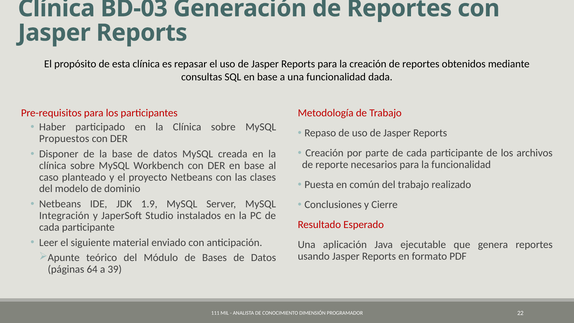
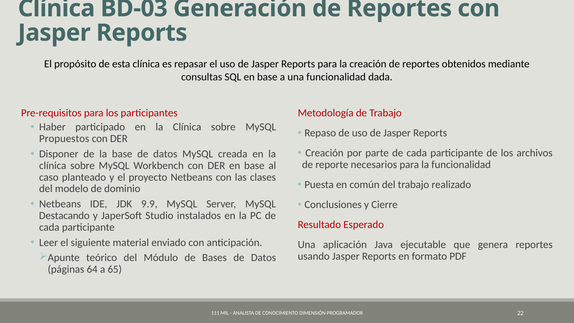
1.9: 1.9 -> 9.9 (149, 204)
Integración: Integración -> Destacando (64, 216)
39: 39 -> 65 (115, 269)
